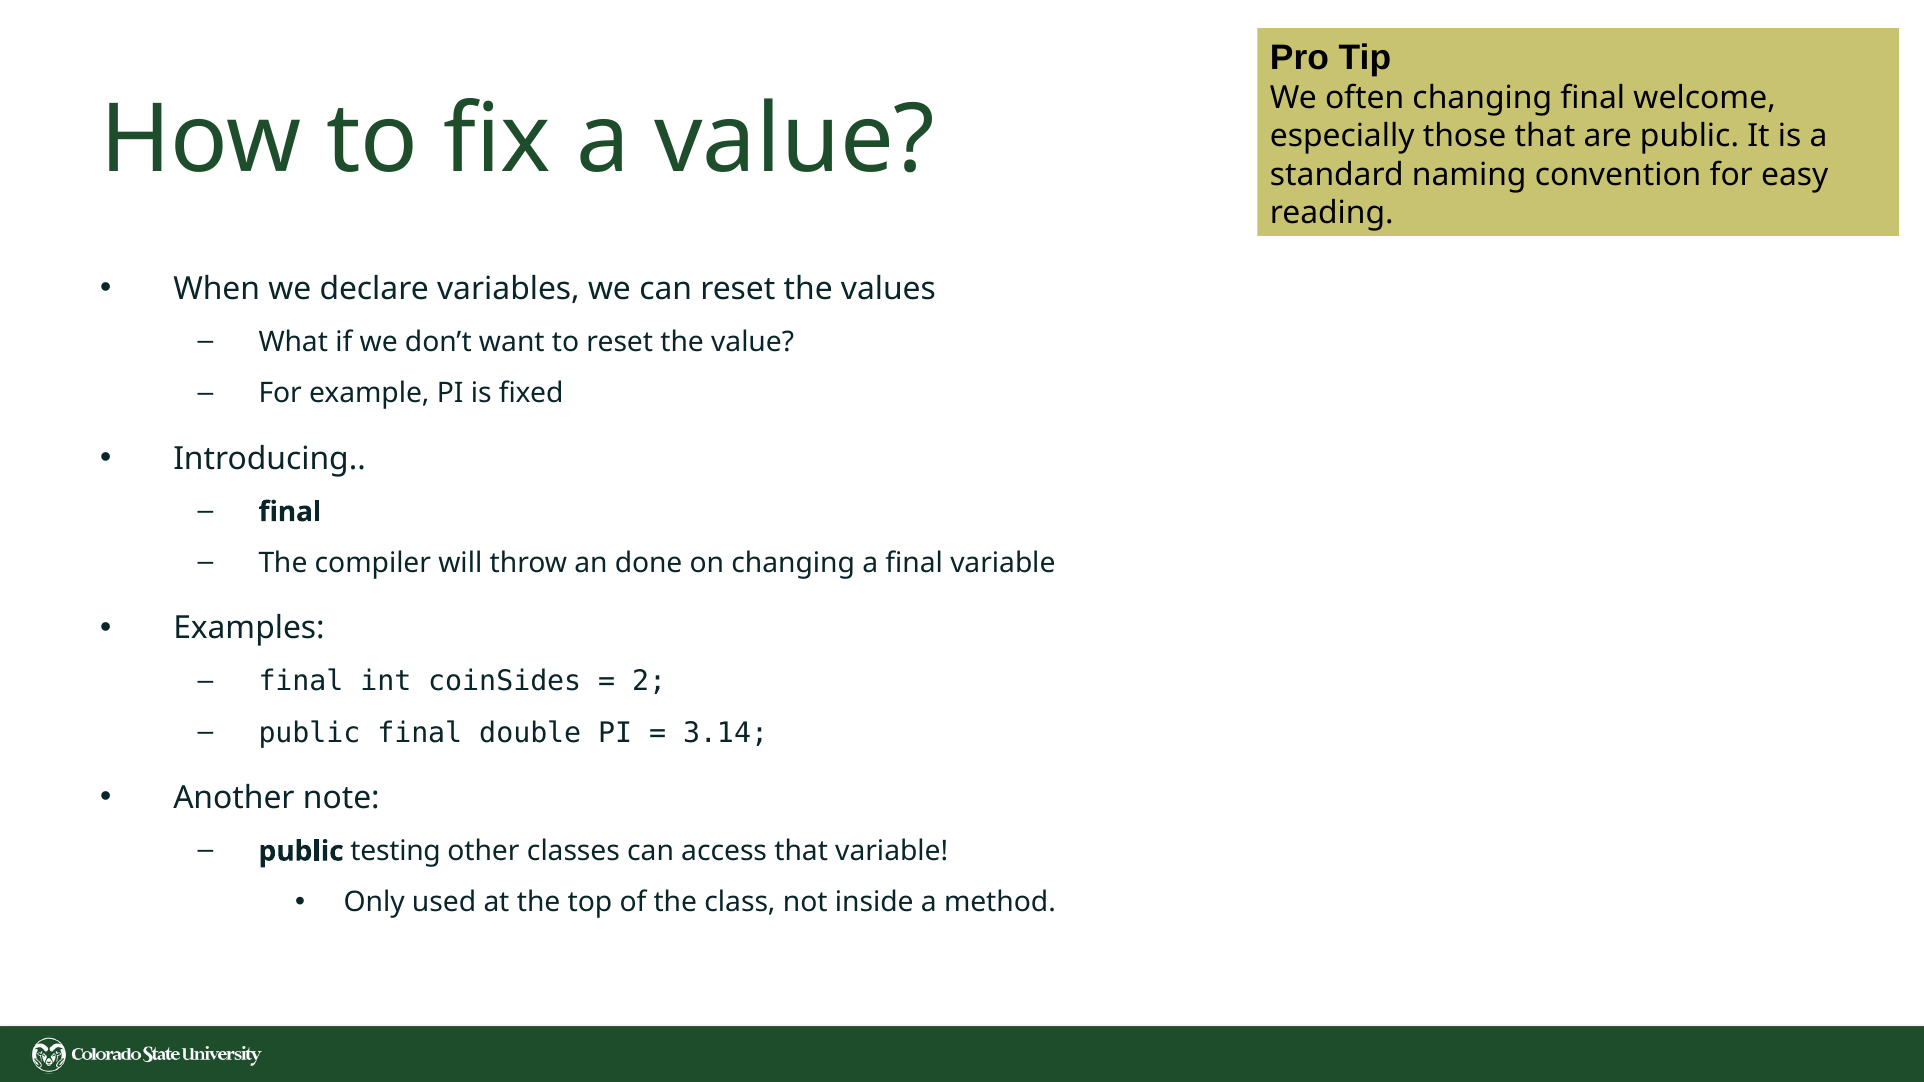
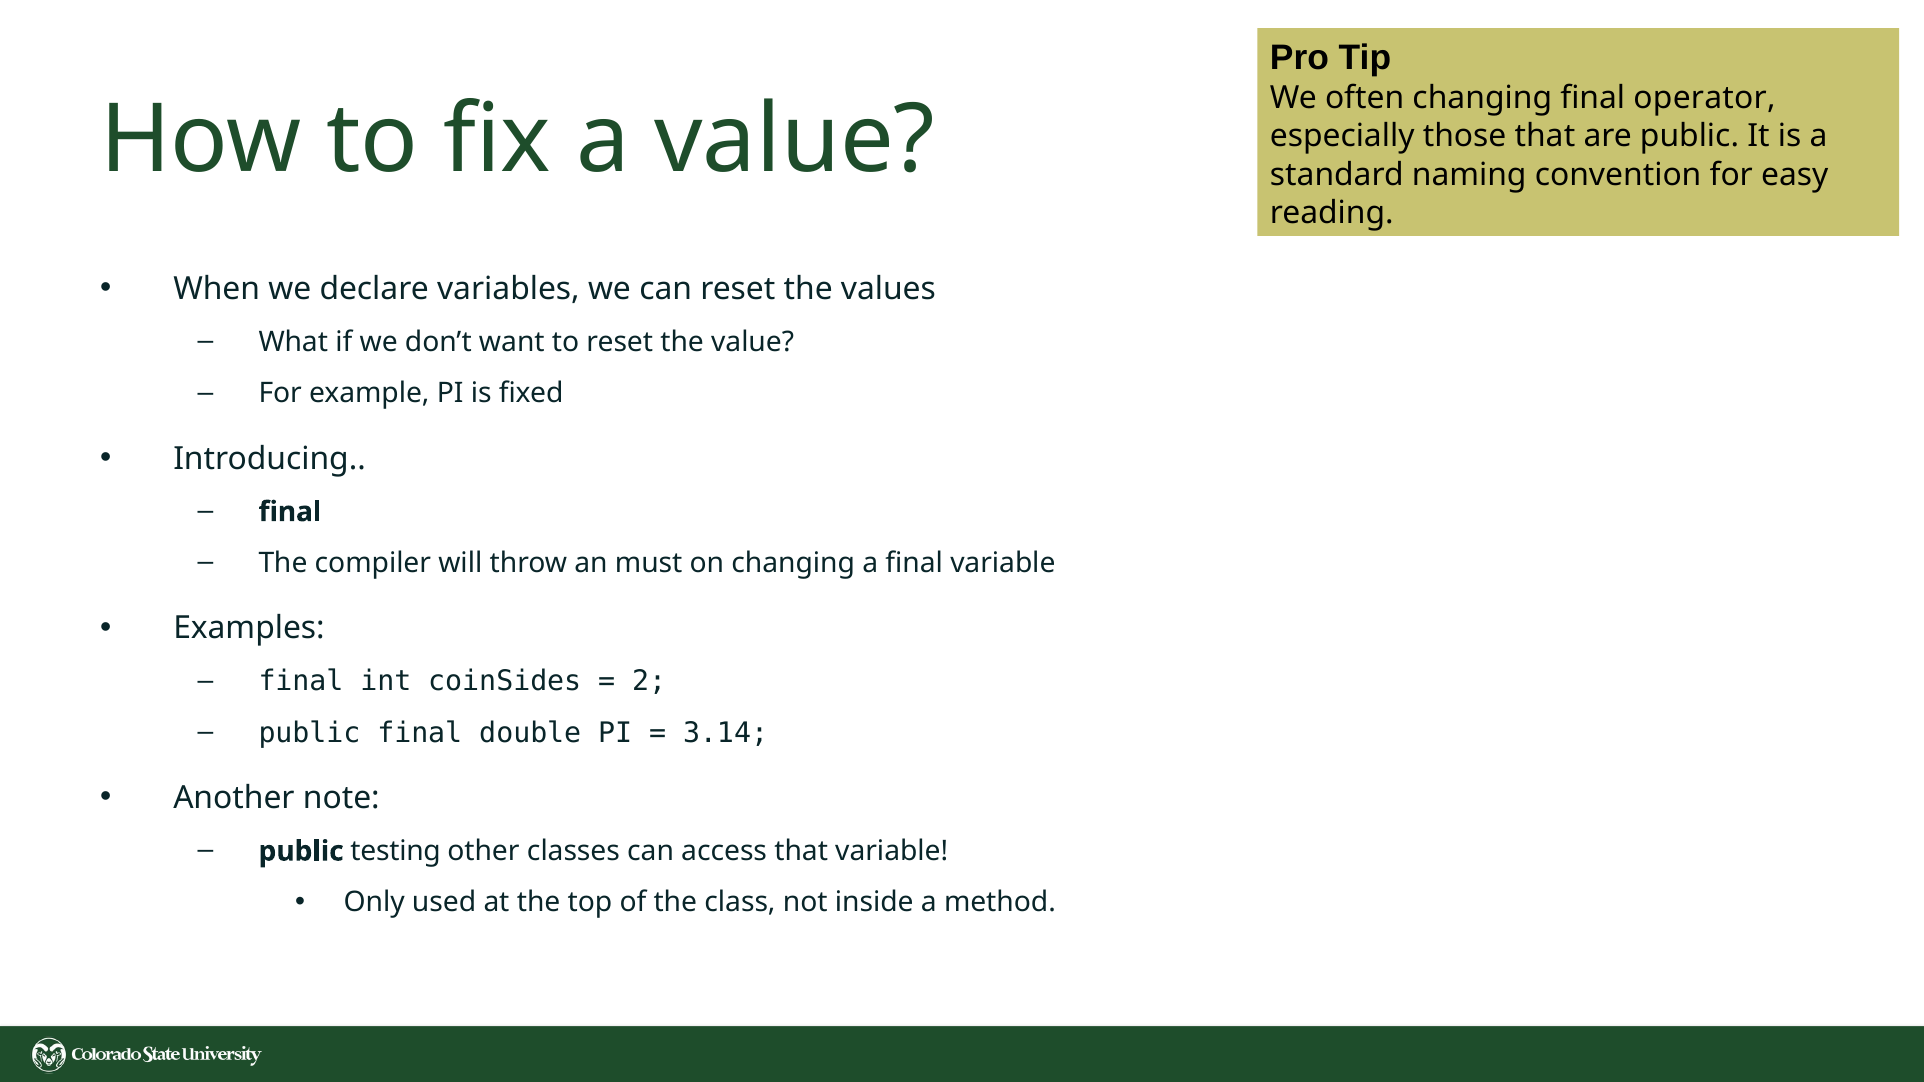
welcome: welcome -> operator (1705, 98)
done: done -> must (649, 563)
